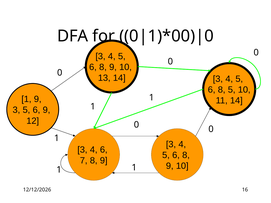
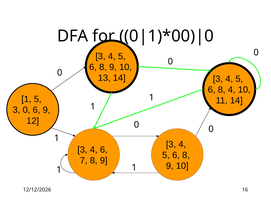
8 5: 5 -> 4 (232, 90)
1 9: 9 -> 5 (38, 99)
3 5: 5 -> 0 (26, 110)
